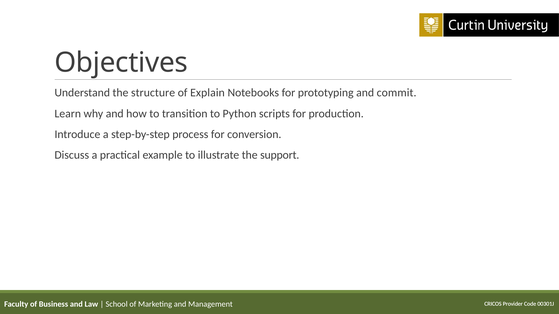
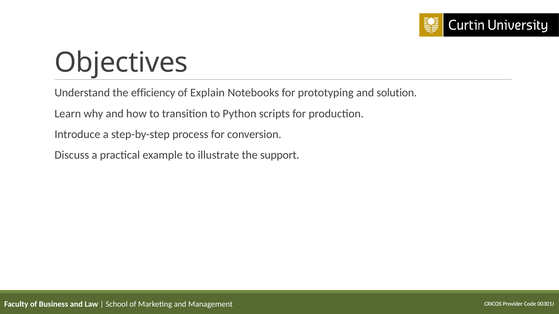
structure: structure -> efficiency (153, 93)
commit: commit -> solution (397, 93)
